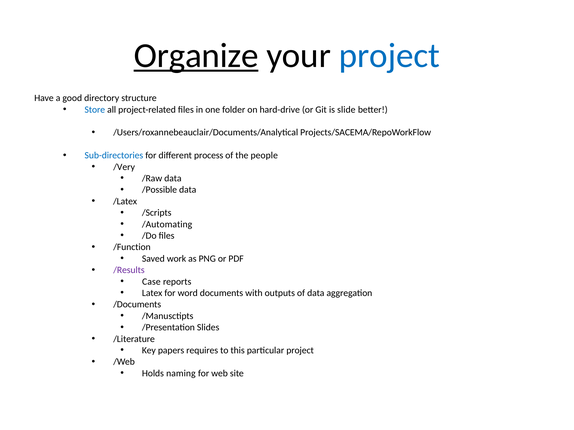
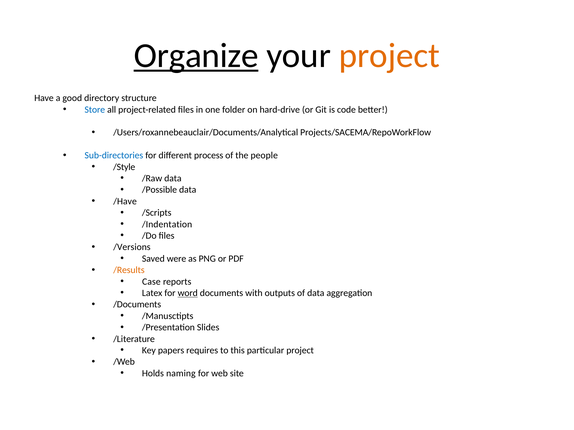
project colour: blue -> orange (389, 56)
slide: slide -> code (346, 110)
/Very: /Very -> /Style (124, 167)
/Latex: /Latex -> /Have (125, 202)
/Automating: /Automating -> /Indentation (167, 224)
/Function: /Function -> /Versions (132, 247)
work: work -> were (176, 259)
/Results colour: purple -> orange (129, 270)
word underline: none -> present (188, 293)
